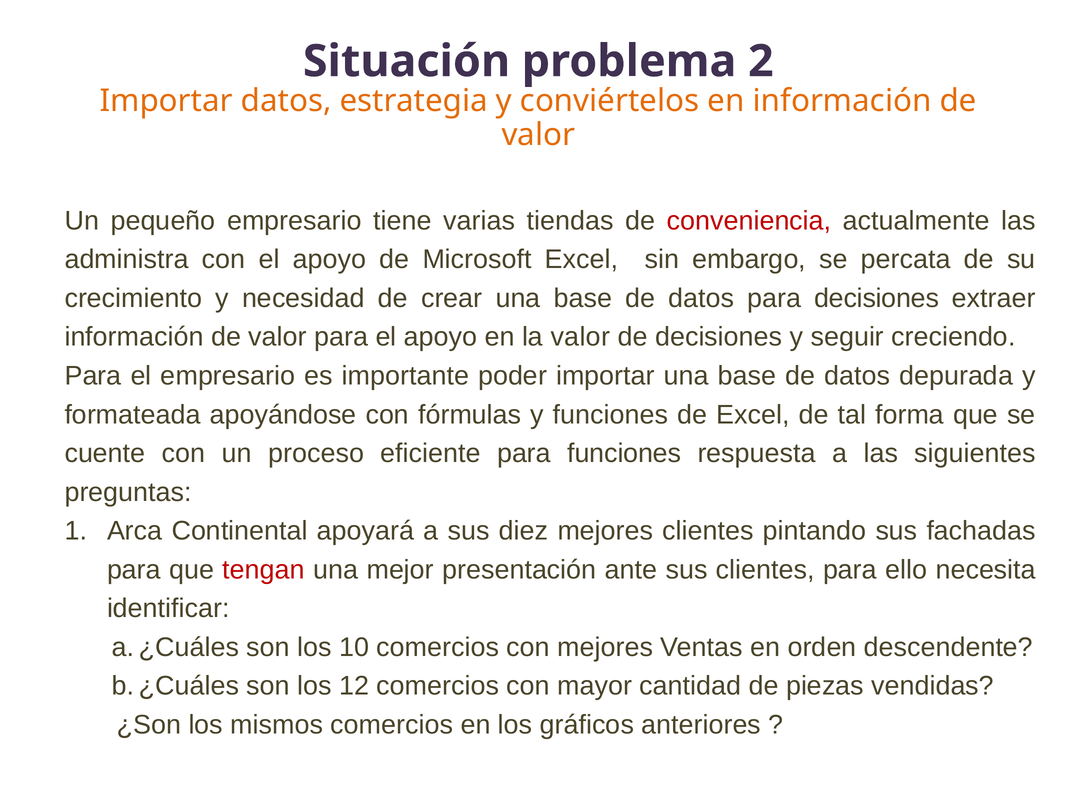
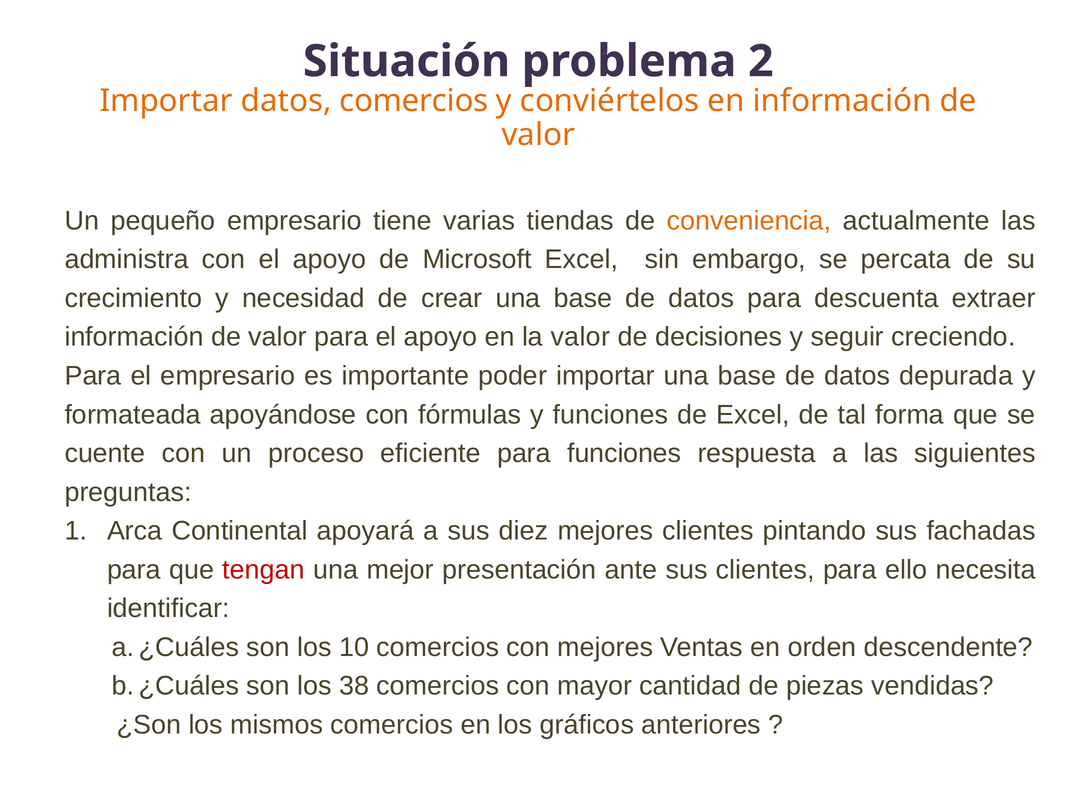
datos estrategia: estrategia -> comercios (414, 101)
conveniencia colour: red -> orange (749, 221)
para decisiones: decisiones -> descuenta (877, 298)
12: 12 -> 38 (354, 686)
